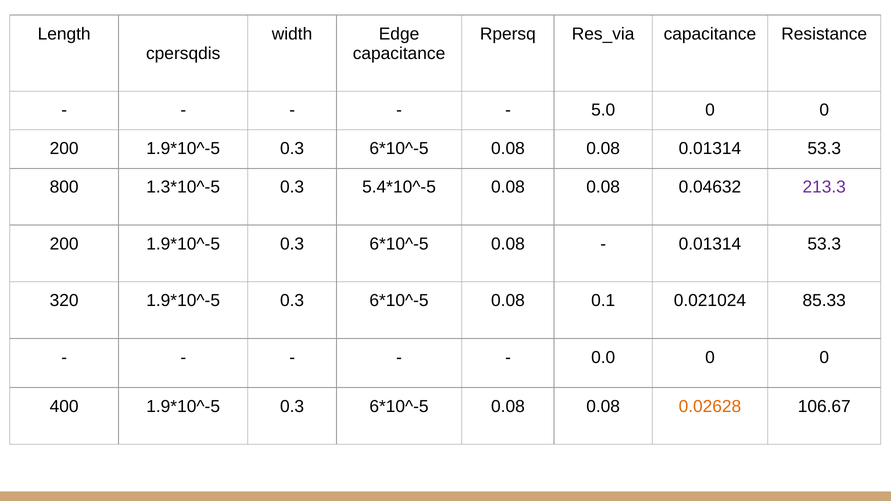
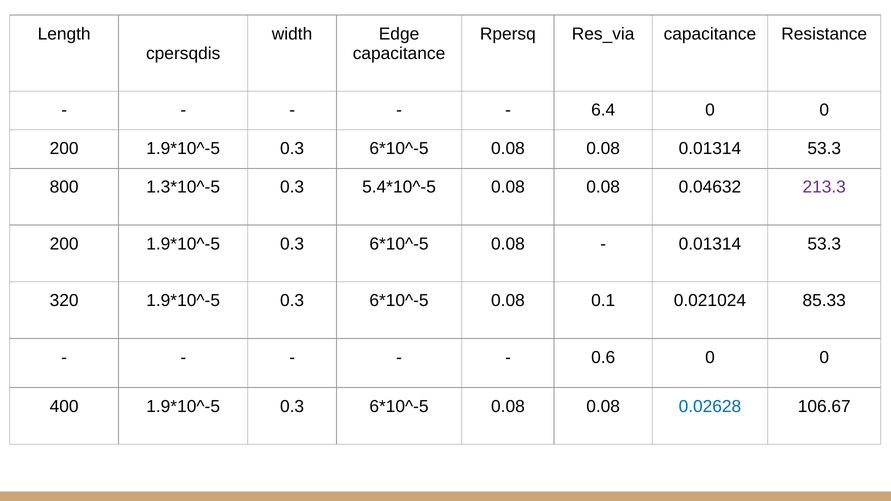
5.0: 5.0 -> 6.4 (603, 110)
0.0: 0.0 -> 0.6 (603, 358)
0.02628 colour: orange -> blue (710, 407)
